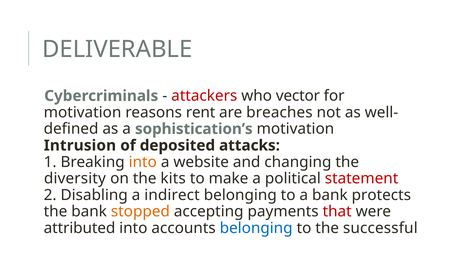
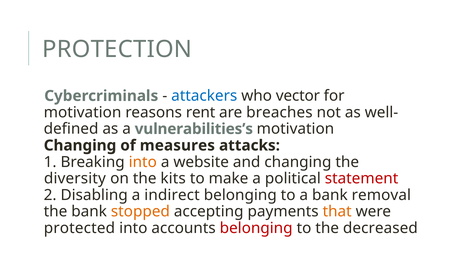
DELIVERABLE: DELIVERABLE -> PROTECTION (117, 49)
attackers colour: red -> blue (204, 96)
sophistication’s: sophistication’s -> vulnerabilities’s (194, 129)
Intrusion: Intrusion -> Changing (80, 146)
deposited: deposited -> measures (177, 146)
protects: protects -> removal (381, 195)
that colour: red -> orange (337, 212)
attributed: attributed -> protected (79, 228)
belonging colour: blue -> red (256, 228)
successful: successful -> decreased (380, 228)
